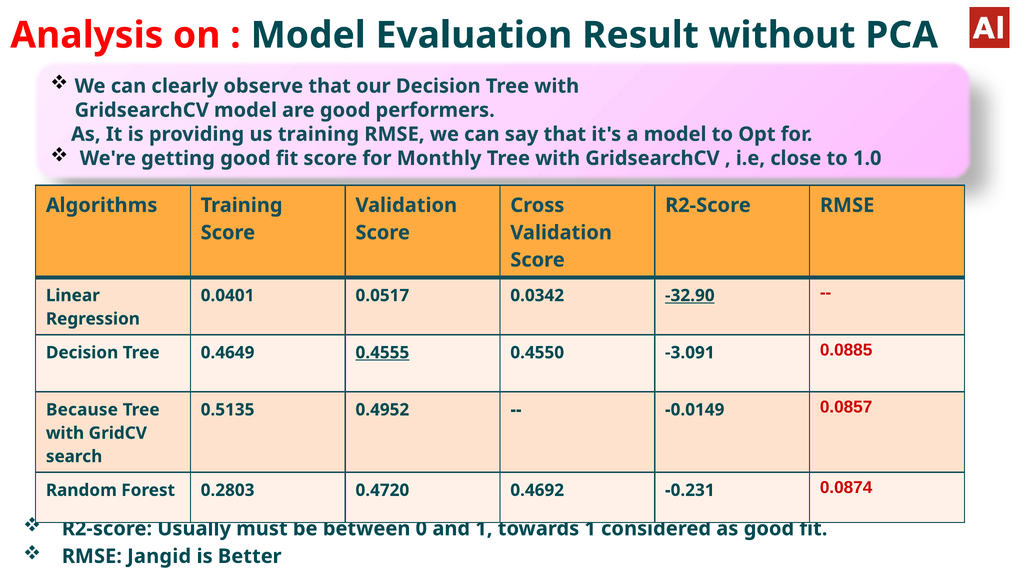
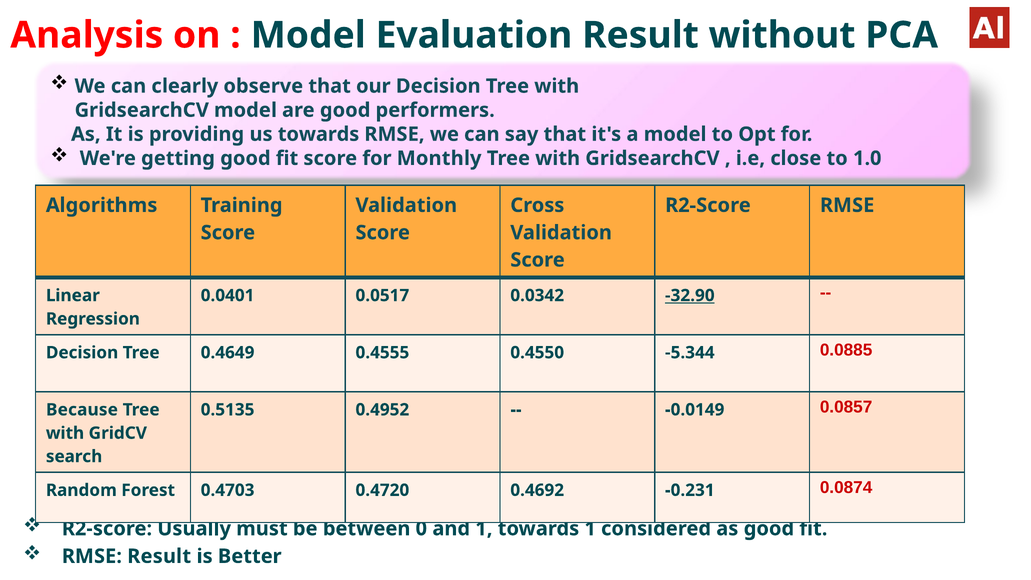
us training: training -> towards (319, 134)
0.4555 underline: present -> none (382, 353)
-3.091: -3.091 -> -5.344 (690, 353)
0.2803: 0.2803 -> 0.4703 (228, 490)
RMSE Jangid: Jangid -> Result (159, 556)
